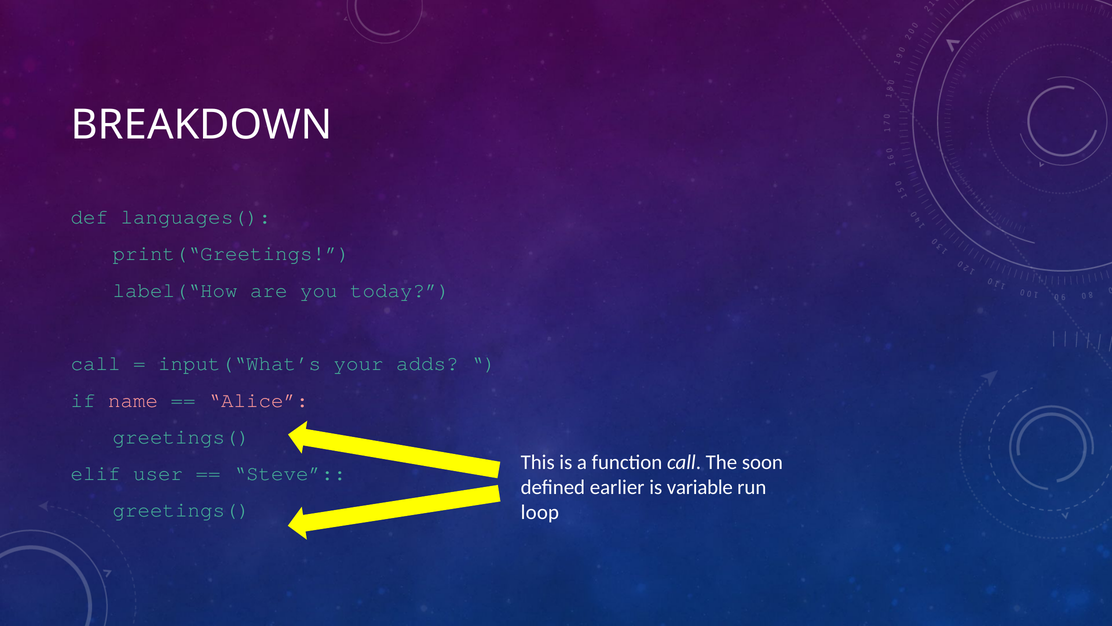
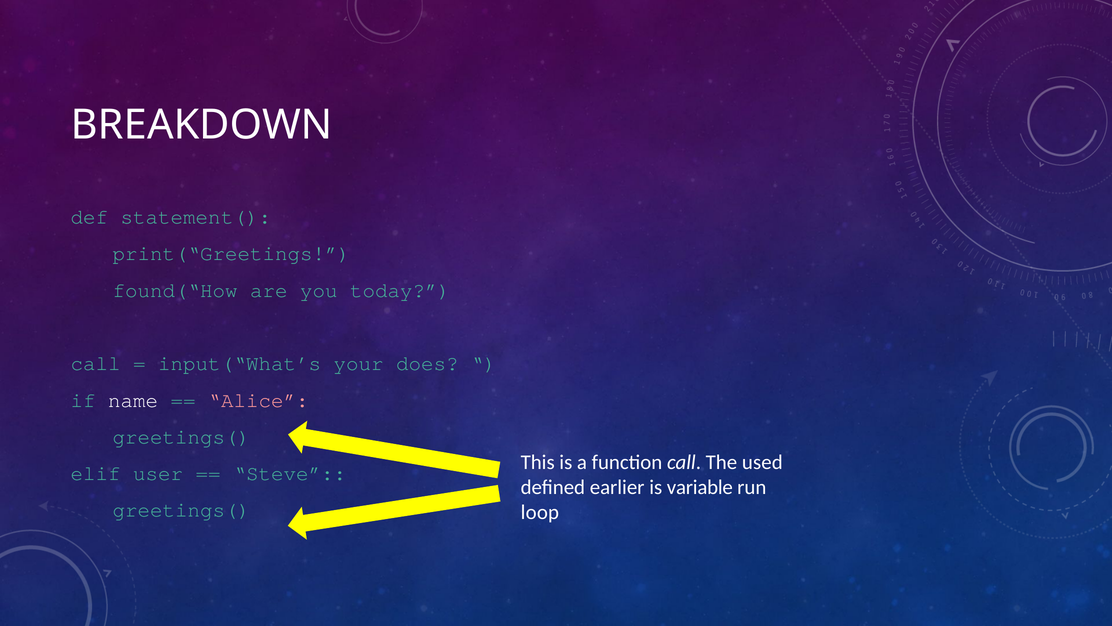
languages(: languages( -> statement( (196, 217)
label(“How: label(“How -> found(“How (175, 290)
adds: adds -> does (427, 363)
name colour: pink -> white (133, 400)
soon: soon -> used (762, 462)
